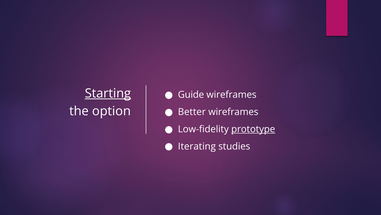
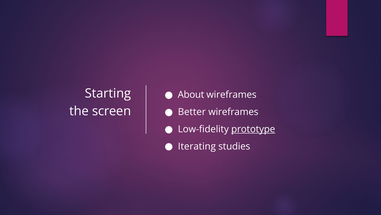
Starting underline: present -> none (108, 93)
Guide: Guide -> About (191, 95)
option: option -> screen (112, 111)
